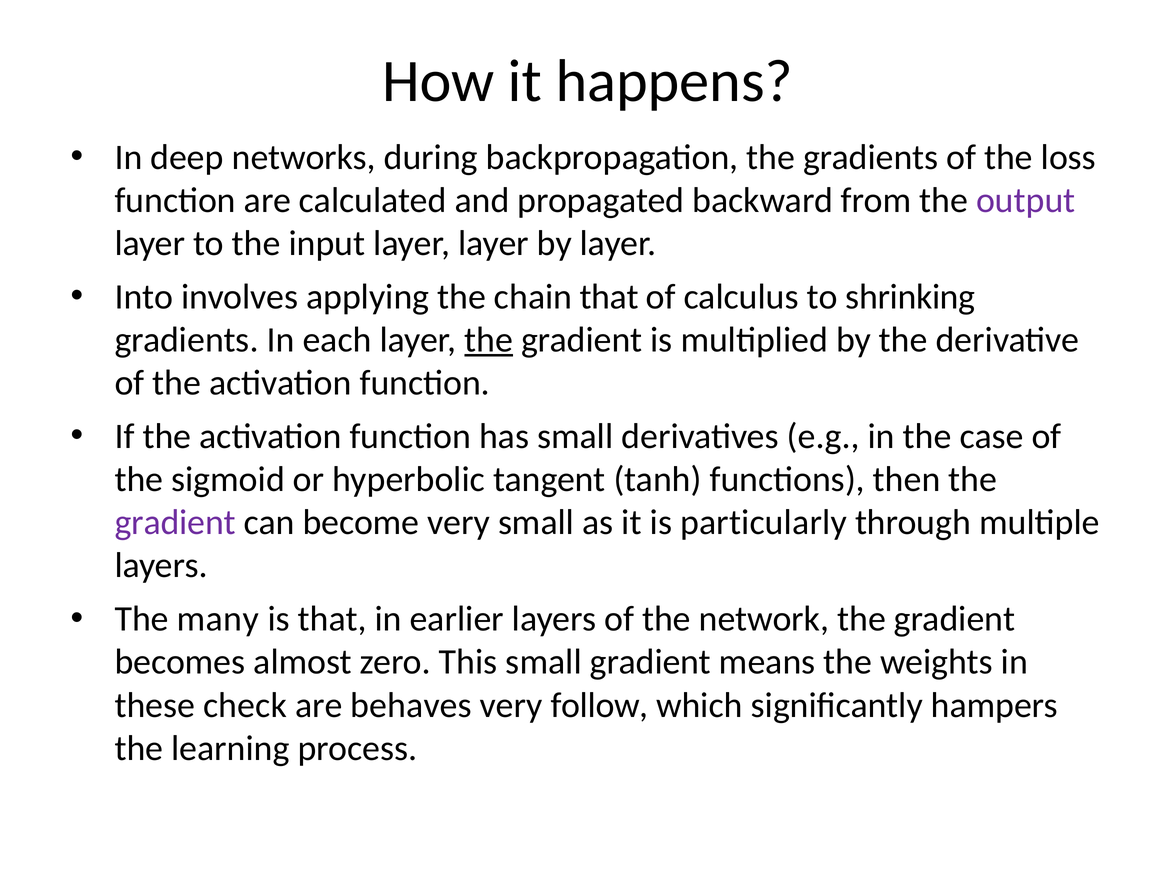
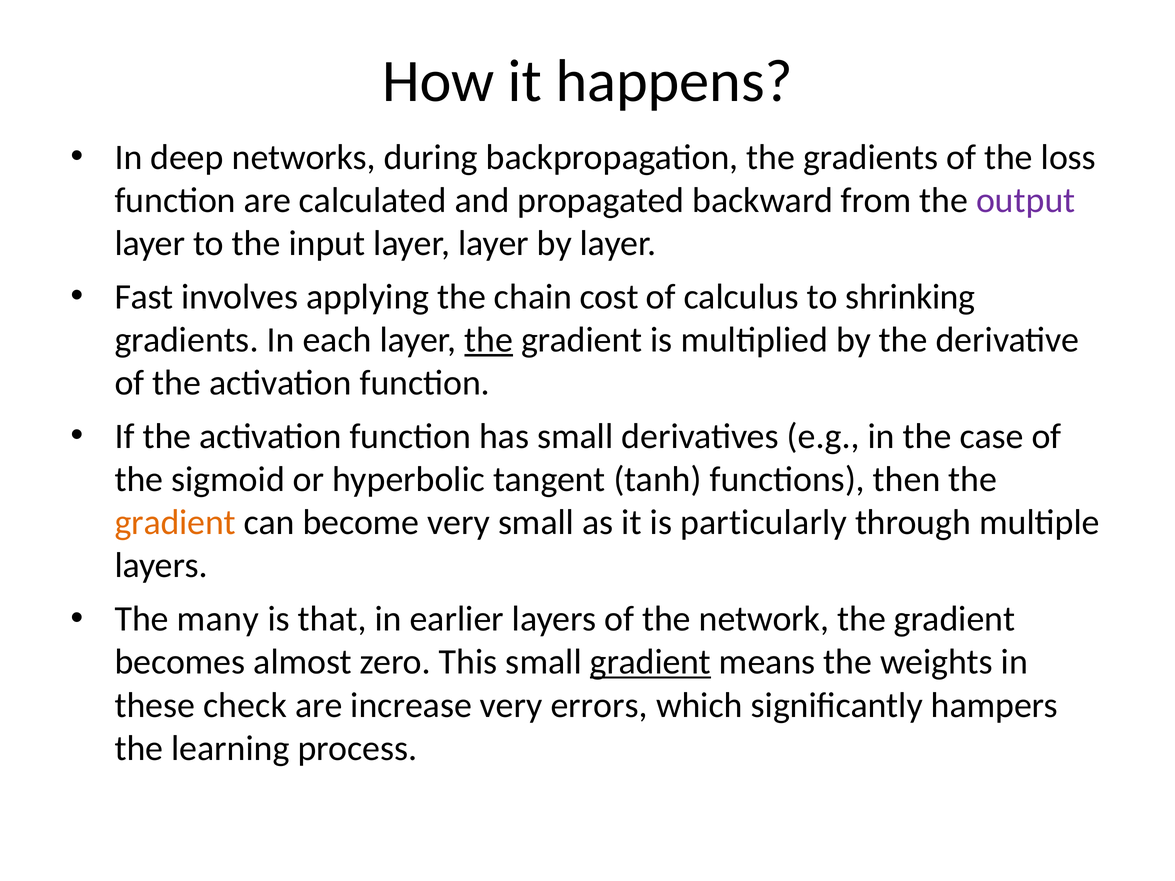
Into: Into -> Fast (144, 297)
chain that: that -> cost (609, 297)
gradient colour: purple -> orange (175, 523)
gradient underline: none -> present (650, 662)
behaves: behaves -> increase (411, 705)
follow: follow -> errors (599, 705)
